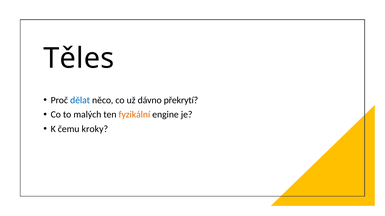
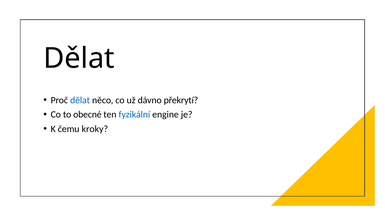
Těles: Těles -> Dělat (79, 59)
malých: malých -> obecné (87, 115)
fyzikální colour: orange -> blue (134, 115)
